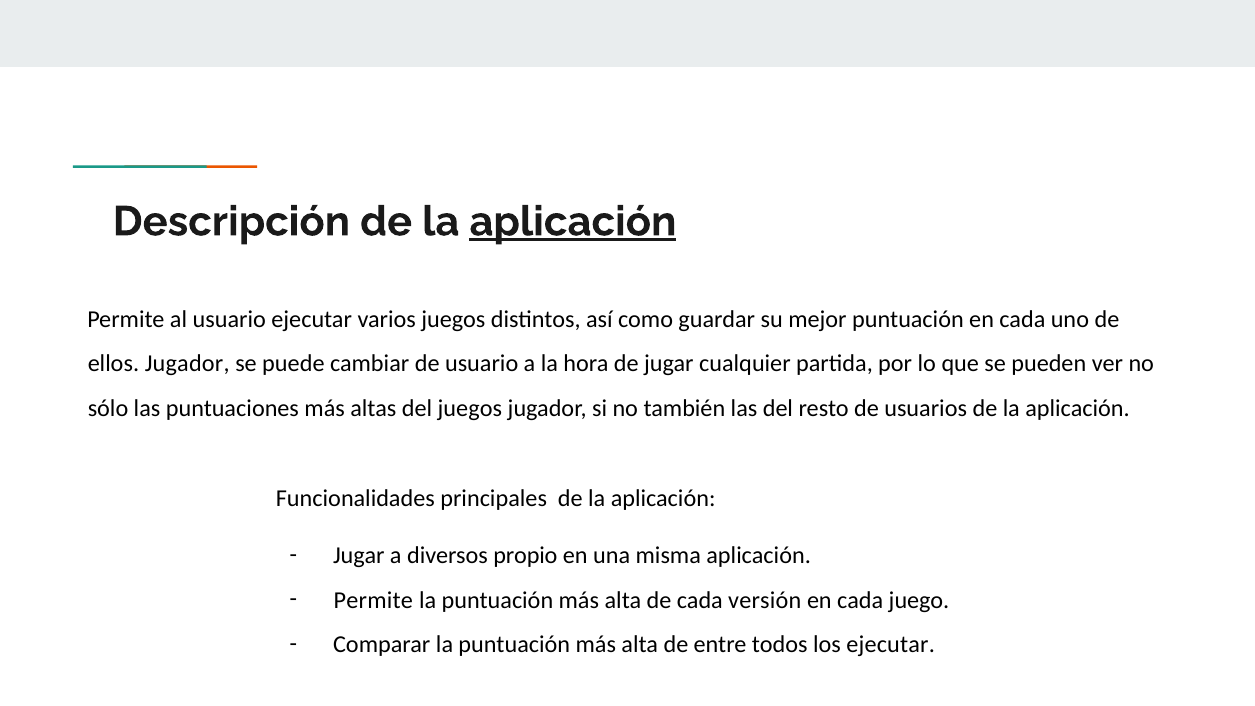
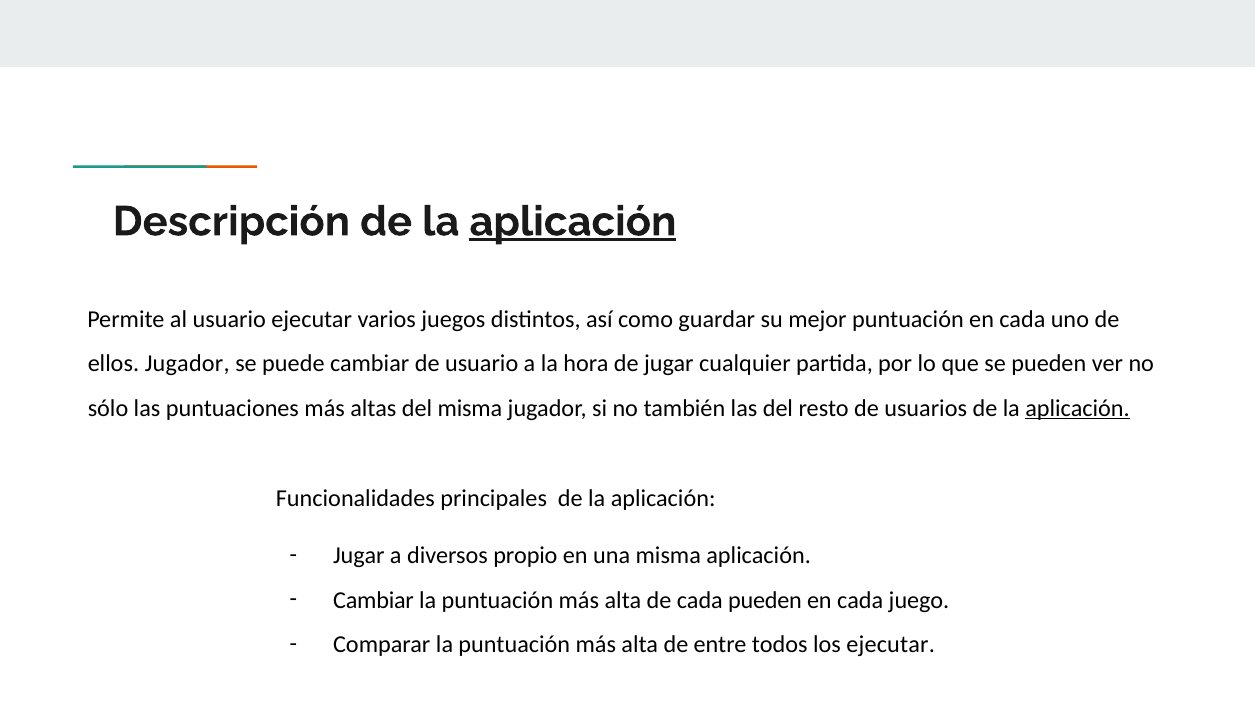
del juegos: juegos -> misma (470, 408)
aplicación underline: none -> present (1077, 408)
Permite: Permite -> Cambiar (374, 600)
cada versión: versión -> pueden (765, 600)
